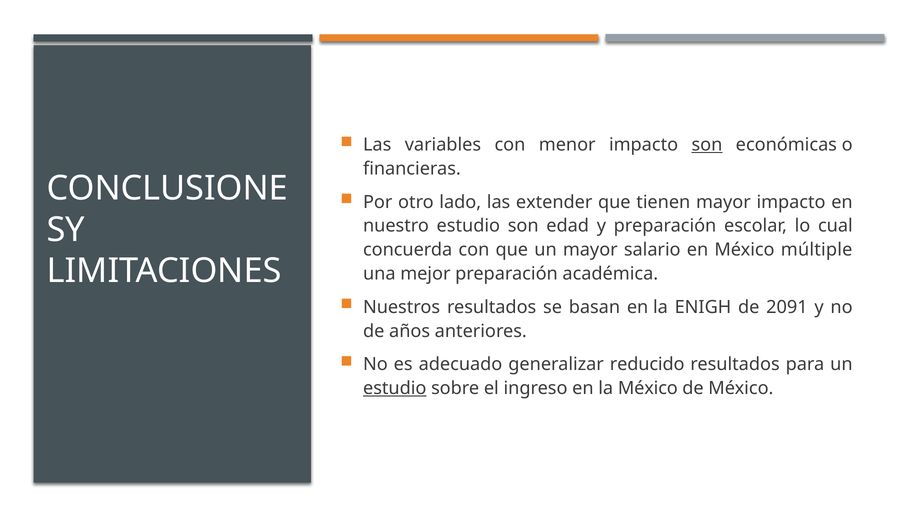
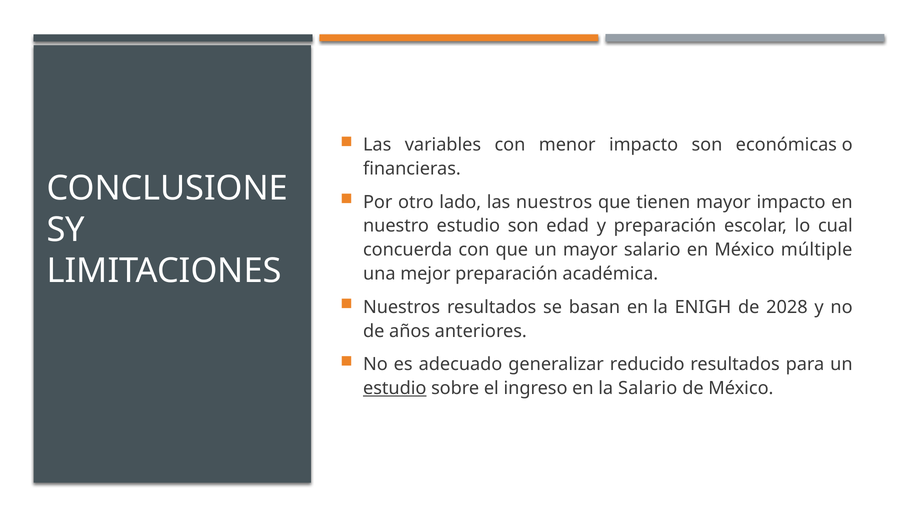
son underline: present -> none (707, 145)
las extender: extender -> nuestros (554, 202)
2091: 2091 -> 2028 (787, 307)
la México: México -> Salario (648, 389)
